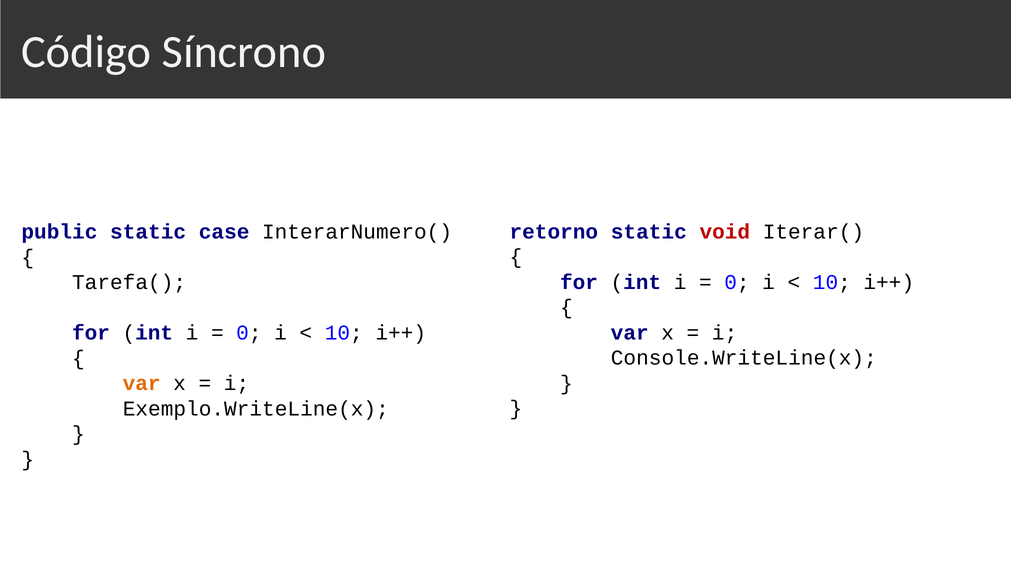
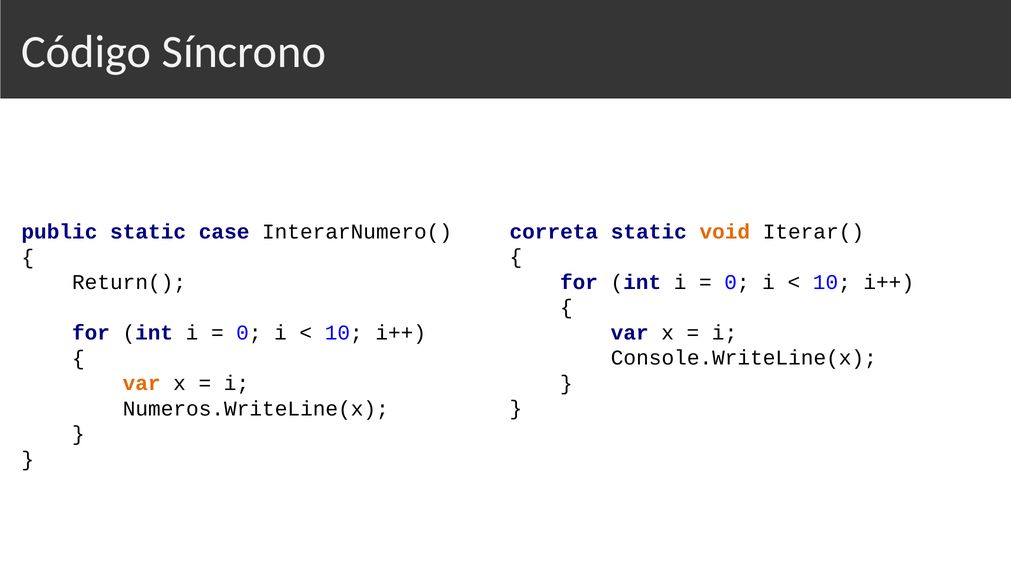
retorno: retorno -> correta (554, 232)
void colour: red -> orange (725, 232)
Tarefa(: Tarefa( -> Return( (129, 283)
Exemplo.WriteLine(x: Exemplo.WriteLine(x -> Numeros.WriteLine(x (256, 409)
